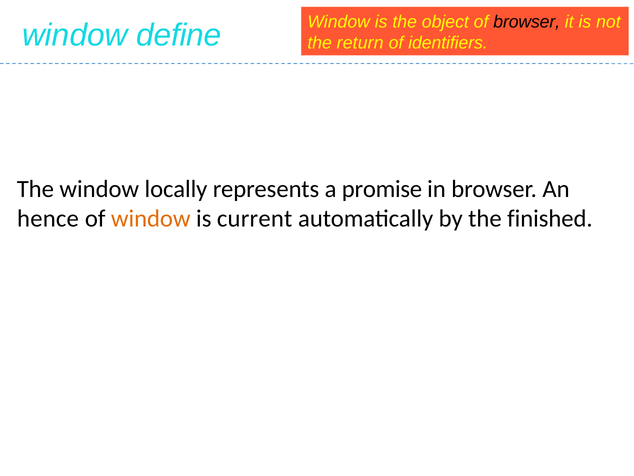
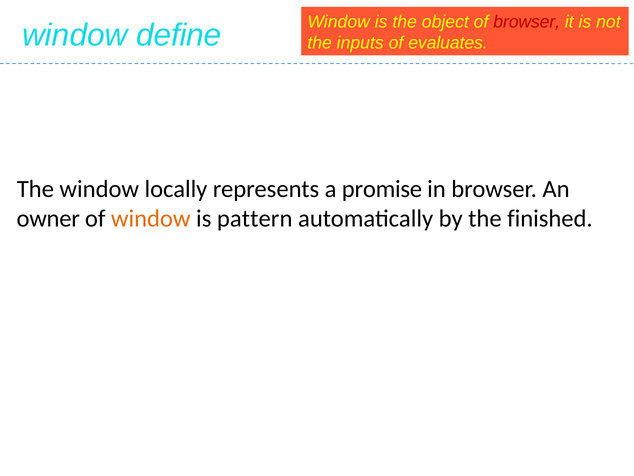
browser colour: black -> red (527, 22)
return: return -> inputs (360, 43)
identifiers: identifiers -> evaluates (448, 43)
hence: hence -> owner (48, 218)
current: current -> pattern (255, 218)
